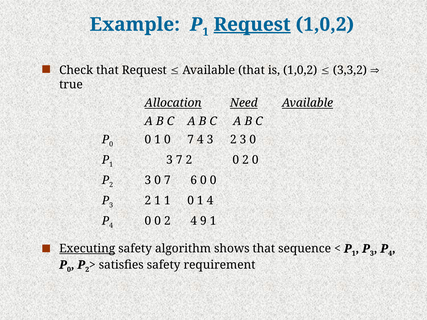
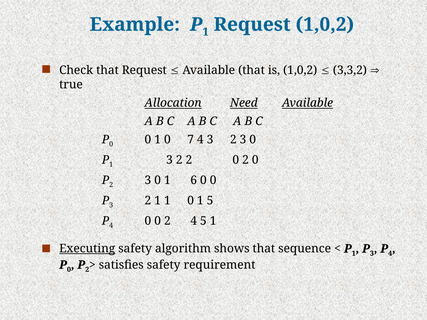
Request underline: present -> none (252, 25)
1 3 7: 7 -> 2 (179, 160)
3 0 7: 7 -> 1 (167, 181)
1 4: 4 -> 5 (210, 201)
4 9: 9 -> 5 (203, 221)
